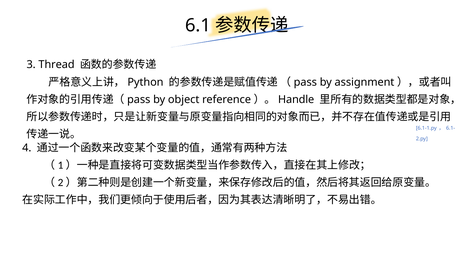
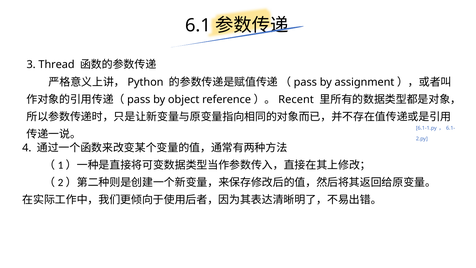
Handle: Handle -> Recent (296, 99)
